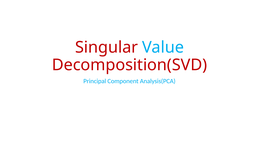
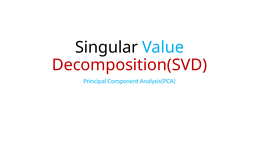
Singular colour: red -> black (106, 47)
